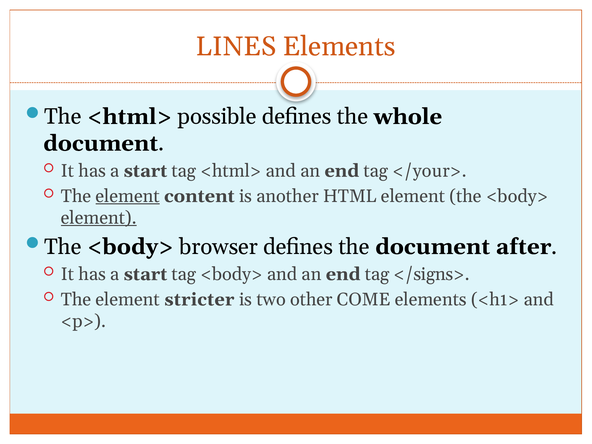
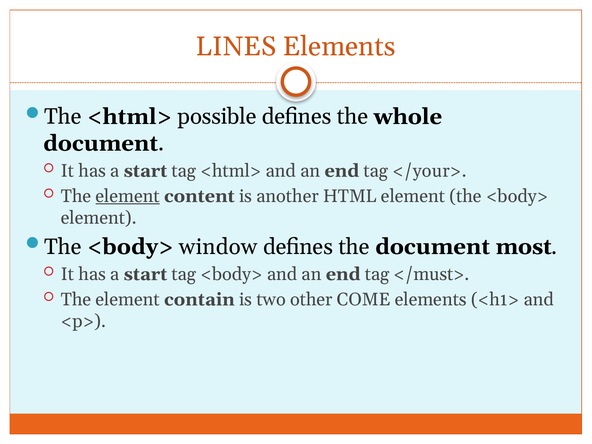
element underline: present -> none (99, 218)
browser: browser -> window (218, 247)
after: after -> most (524, 247)
</signs>: </signs> -> </must> (432, 274)
stricter: stricter -> contain (199, 299)
